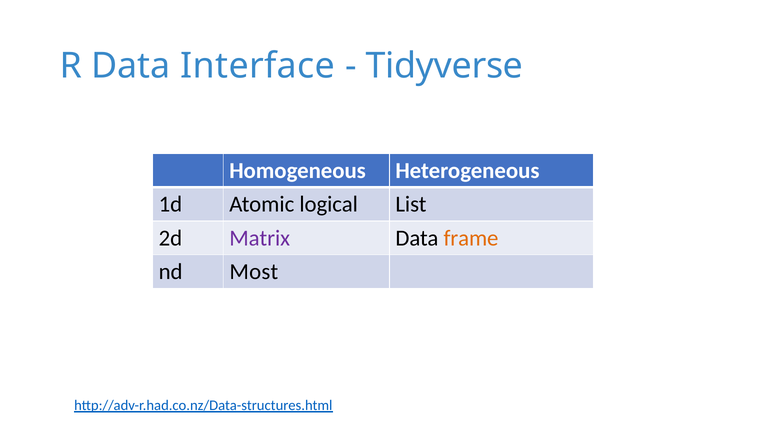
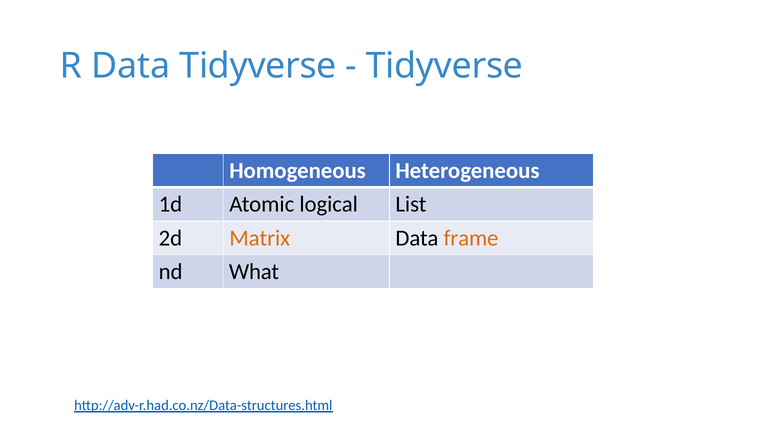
Data Interface: Interface -> Tidyverse (258, 66)
Matrix colour: purple -> orange (260, 238)
Most: Most -> What (254, 272)
